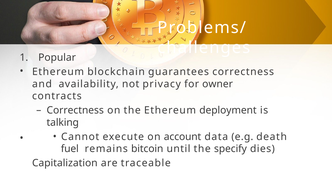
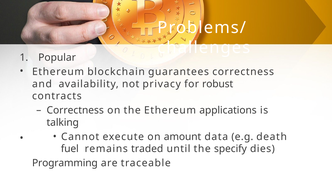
owner: owner -> robust (218, 84)
deployment: deployment -> applications (228, 110)
account: account -> amount (183, 136)
bitcoin: bitcoin -> traded (147, 149)
Capitalization: Capitalization -> Programming (65, 163)
